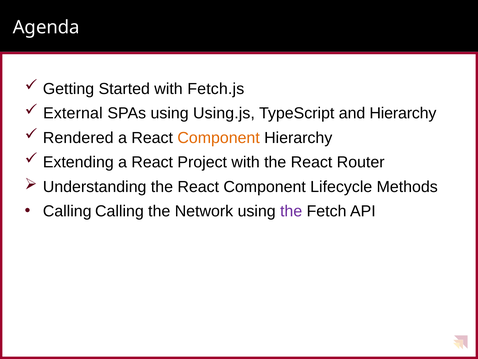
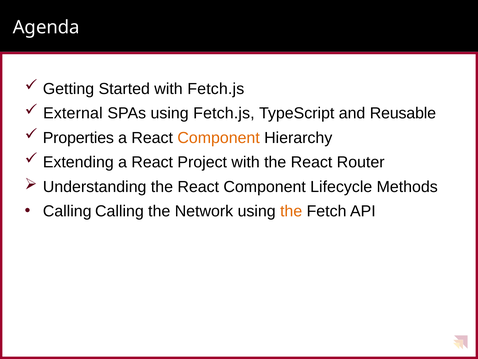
using Using.js: Using.js -> Fetch.js (224, 113)
and Hierarchy: Hierarchy -> Reusable (403, 113)
Rendered: Rendered -> Properties (78, 138)
the colour: purple -> orange (291, 211)
